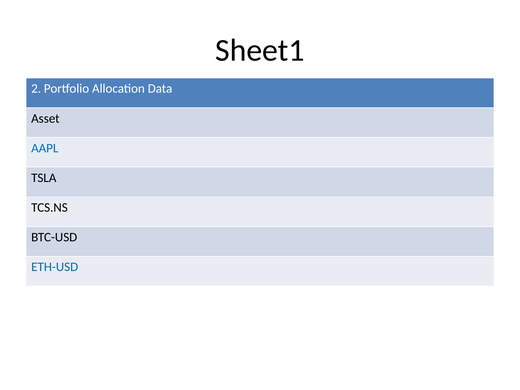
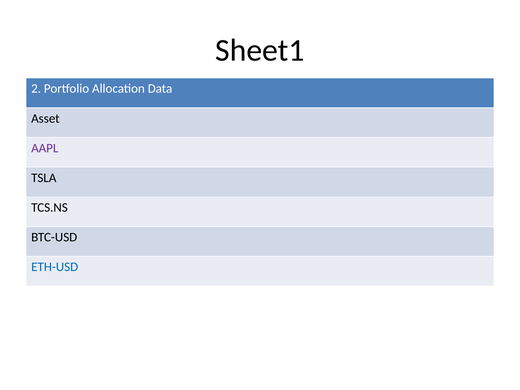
AAPL colour: blue -> purple (45, 148)
